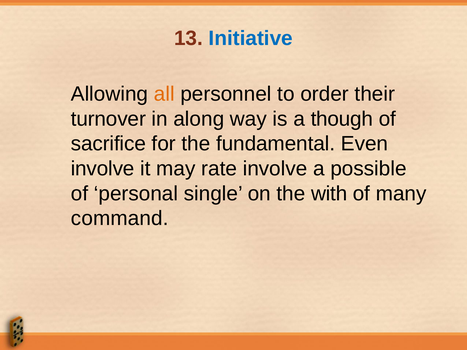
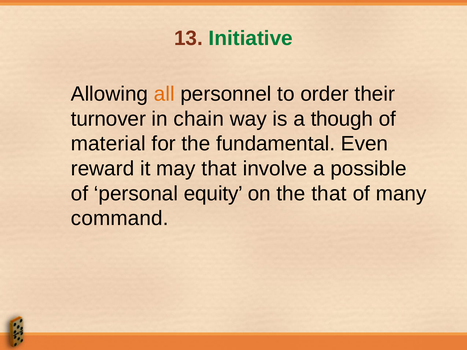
Initiative colour: blue -> green (251, 38)
along: along -> chain (199, 119)
sacrifice: sacrifice -> material (108, 144)
involve: involve -> reward (103, 169)
may rate: rate -> that (219, 169)
single: single -> equity (213, 194)
the with: with -> that (329, 194)
